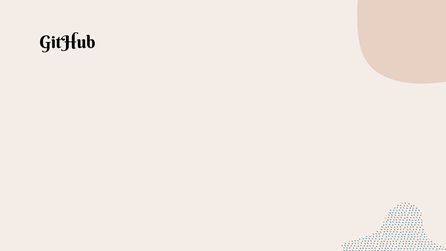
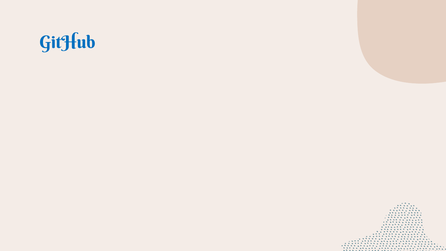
GitHub colour: black -> blue (68, 42)
